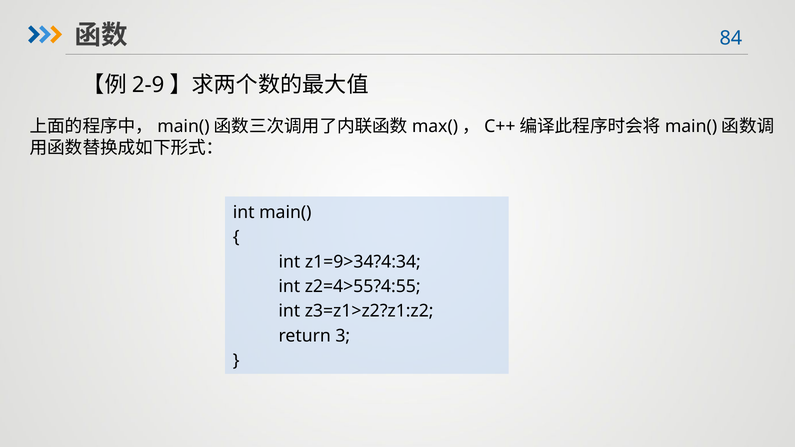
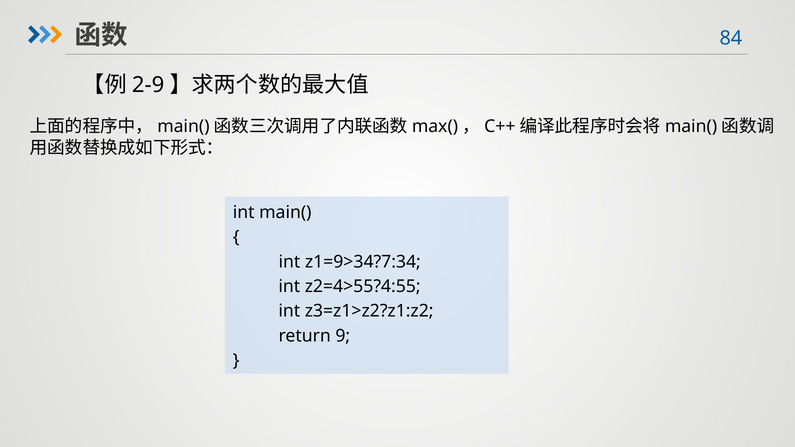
z1=9>34?4:34: z1=9>34?4:34 -> z1=9>34?7:34 (363, 262)
3: 3 -> 9 (343, 336)
